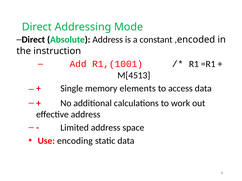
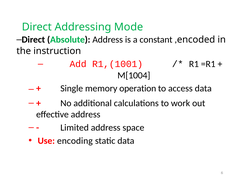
M[4513: M[4513 -> M[1004 (134, 76)
elements: elements -> operation (138, 89)
